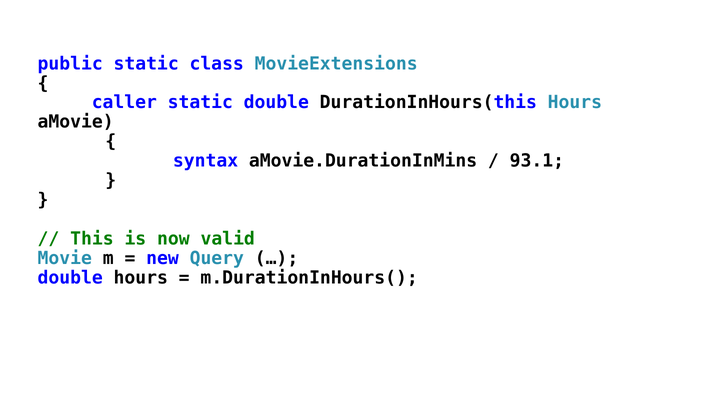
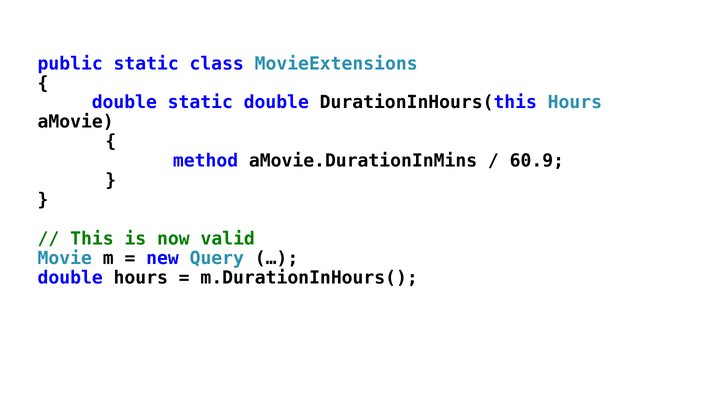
caller: caller -> double (124, 103)
syntax: syntax -> method (206, 161)
93.1: 93.1 -> 60.9 (537, 161)
